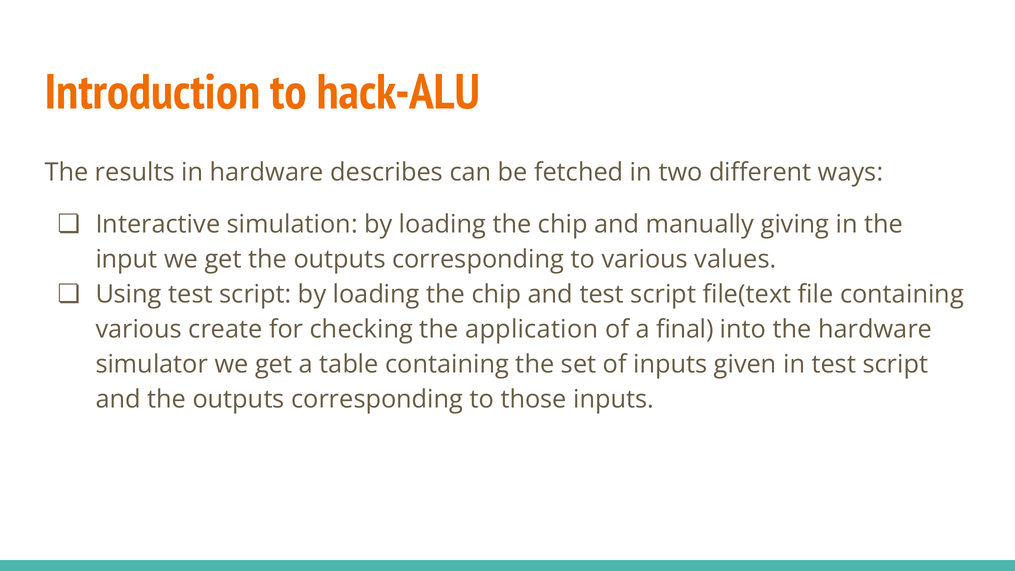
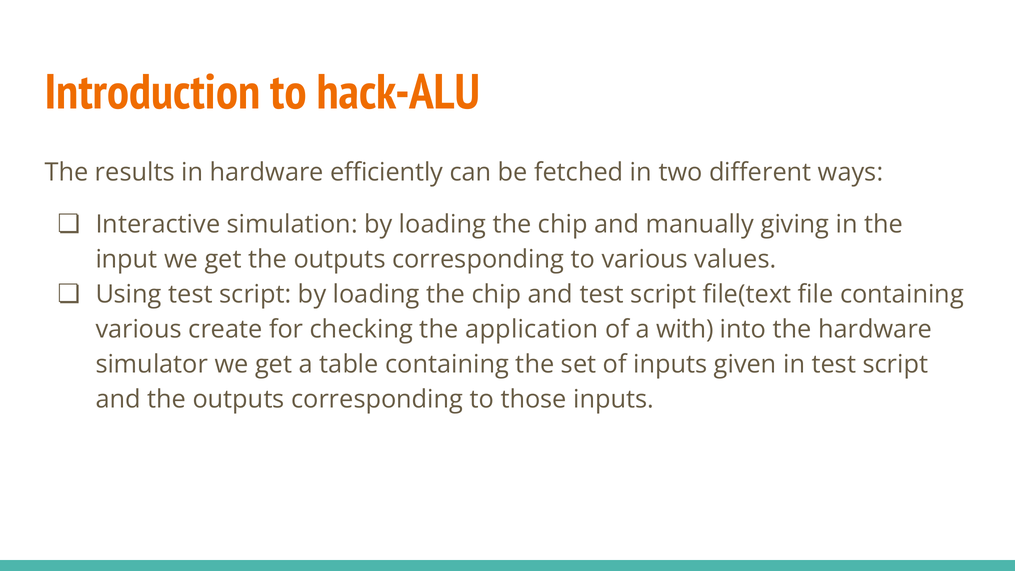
describes: describes -> efficiently (387, 172)
final: final -> with (685, 329)
